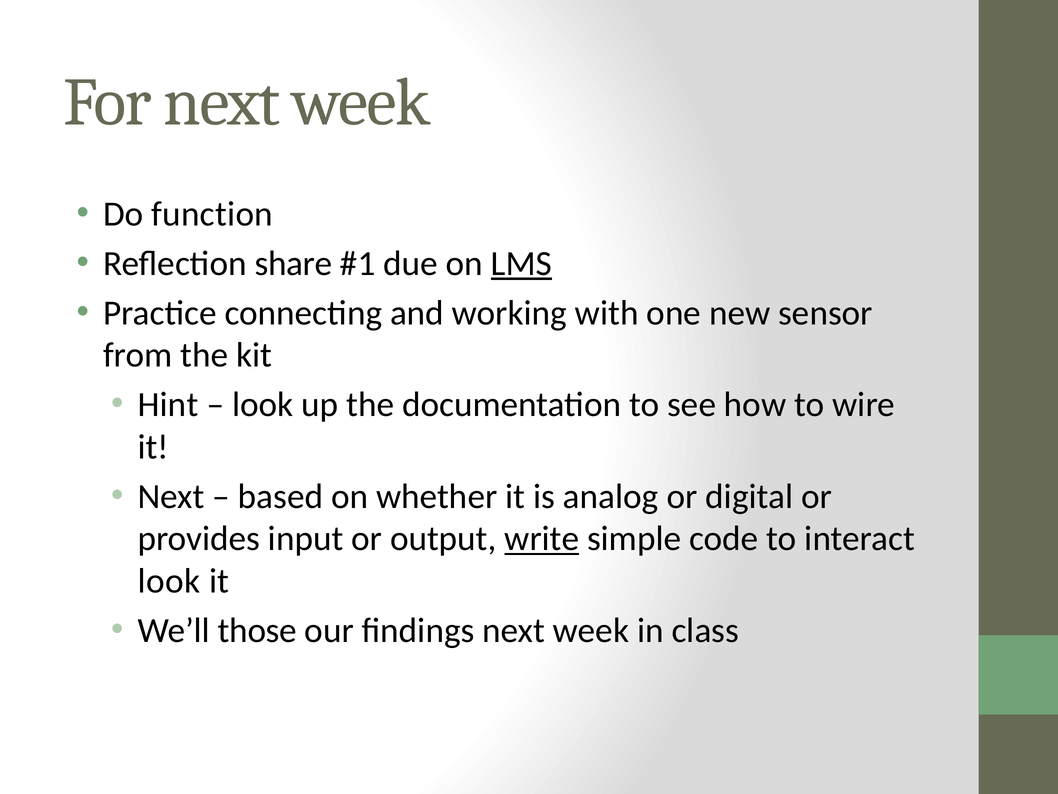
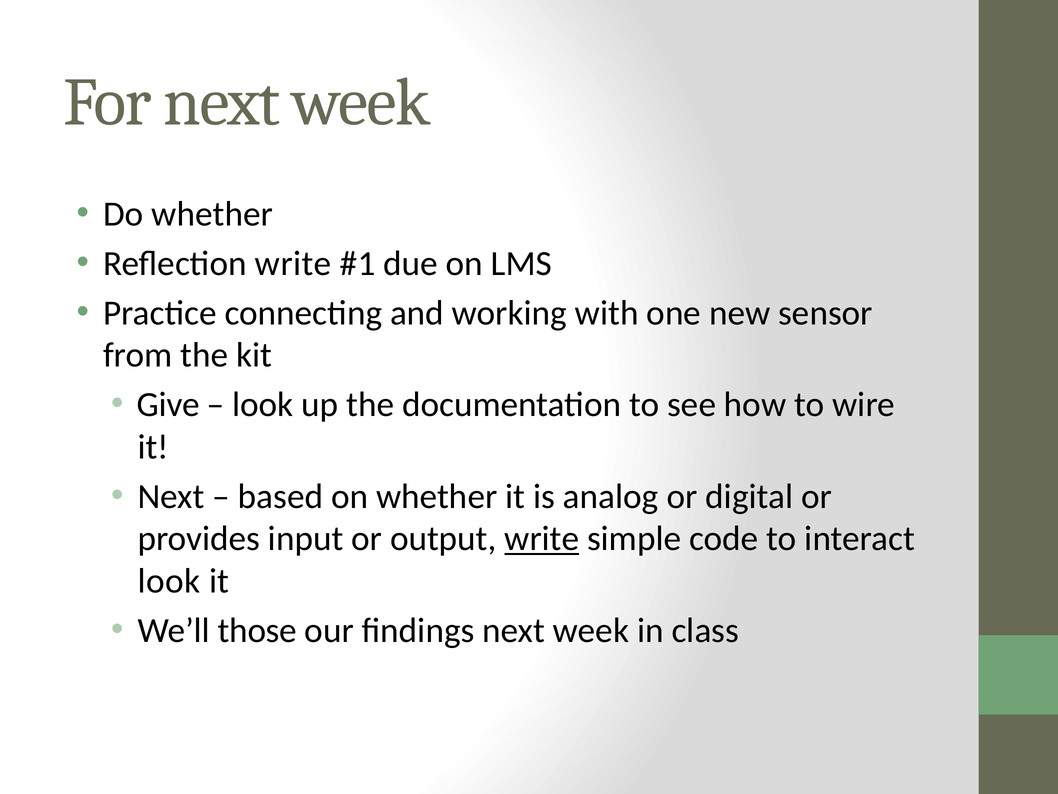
Do function: function -> whether (212, 214)
Reflection share: share -> write (293, 263)
LMS underline: present -> none (521, 263)
Hint: Hint -> Give (168, 404)
